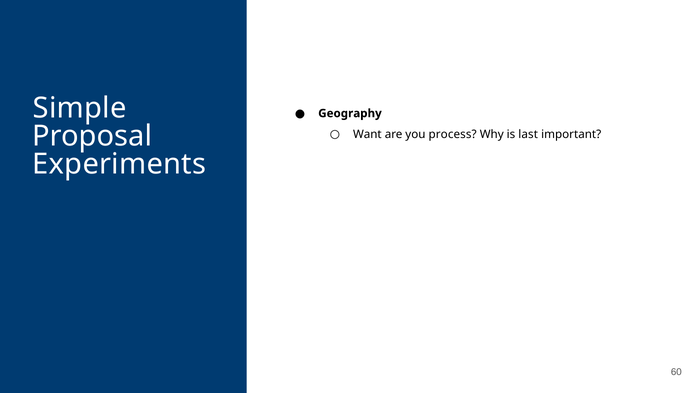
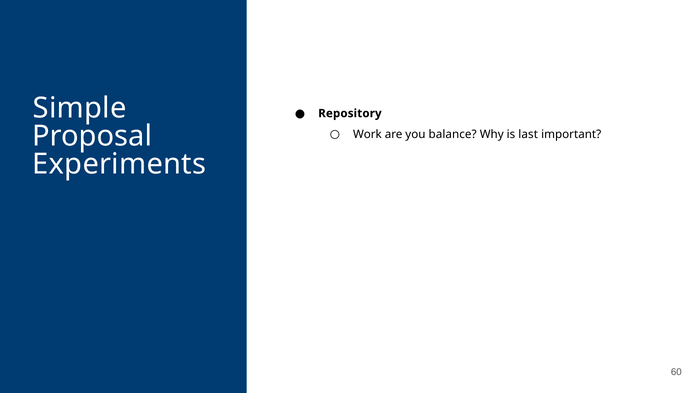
Geography: Geography -> Repository (350, 113)
Want: Want -> Work (367, 134)
process: process -> balance (453, 134)
